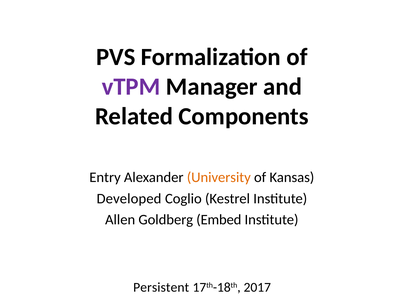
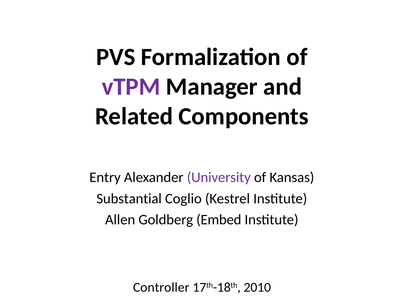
University colour: orange -> purple (219, 177)
Developed: Developed -> Substantial (129, 199)
Persistent: Persistent -> Controller (161, 287)
2017: 2017 -> 2010 (257, 287)
